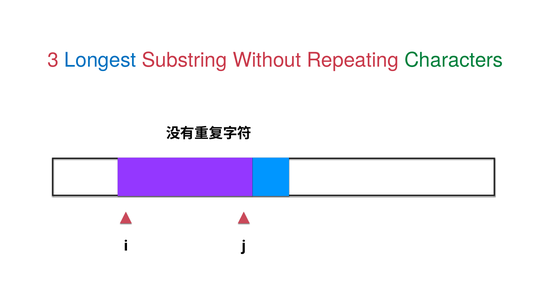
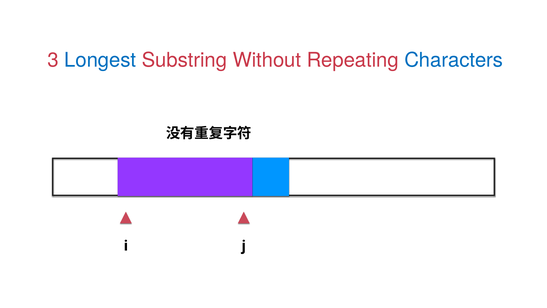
Characters colour: green -> blue (454, 60)
